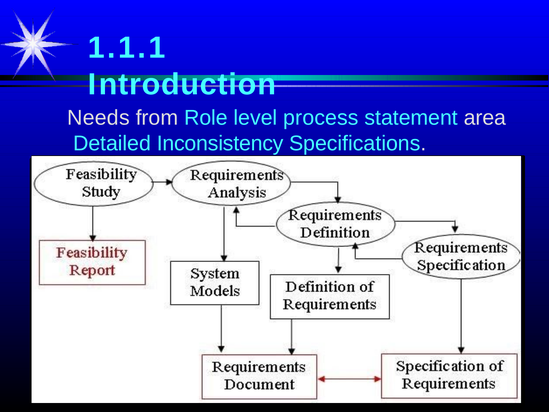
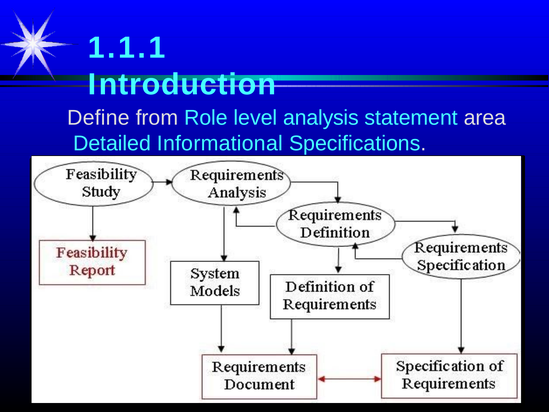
Needs: Needs -> Define (99, 118)
process: process -> analysis (321, 118)
Inconsistency: Inconsistency -> Informational (220, 143)
